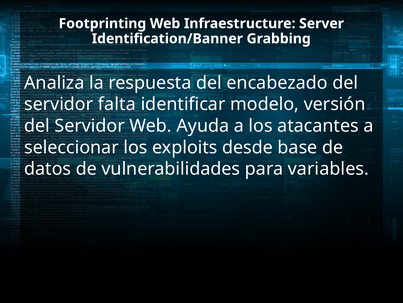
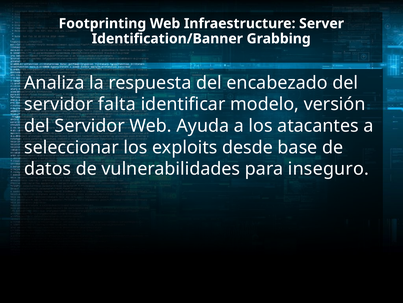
variables: variables -> inseguro (328, 169)
